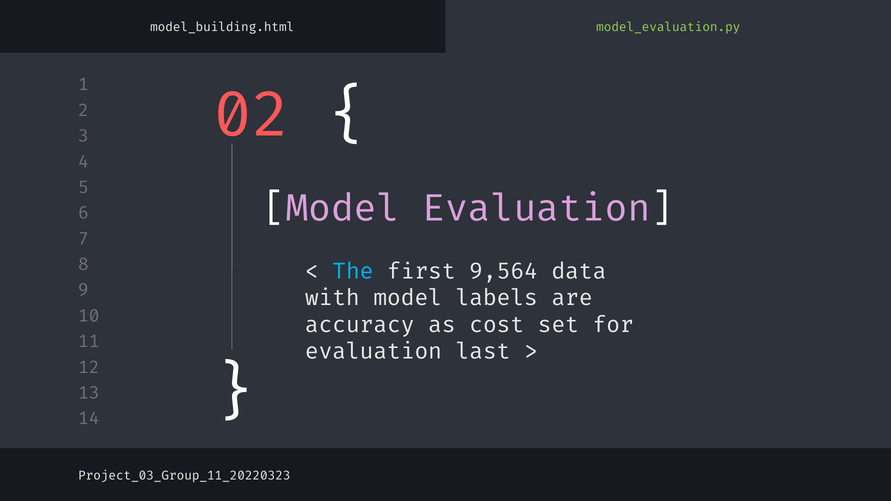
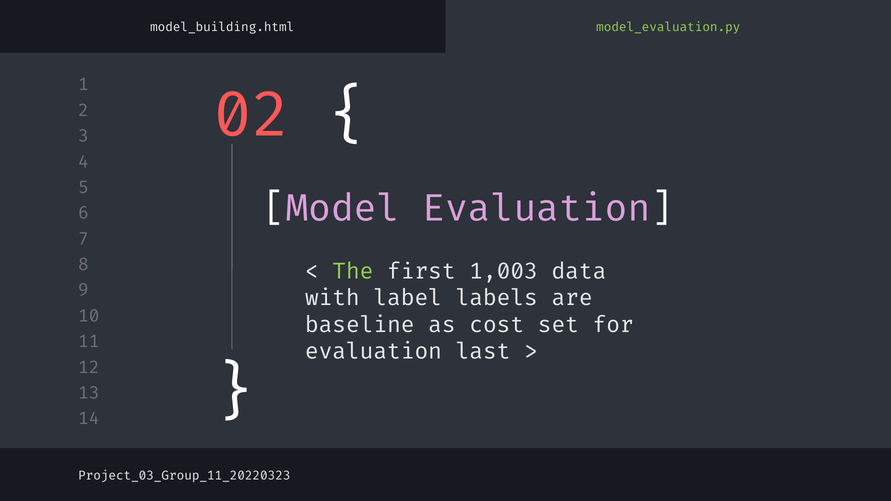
The colour: light blue -> light green (353, 271)
9,564: 9,564 -> 1,003 (504, 271)
with model: model -> label (408, 298)
accuracy: accuracy -> baseline (360, 325)
